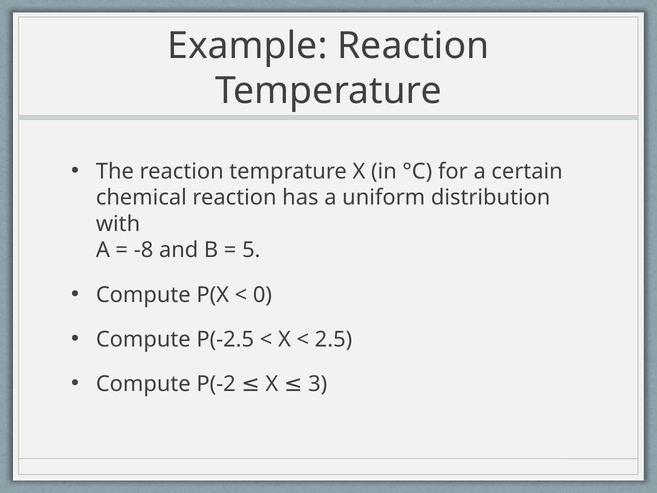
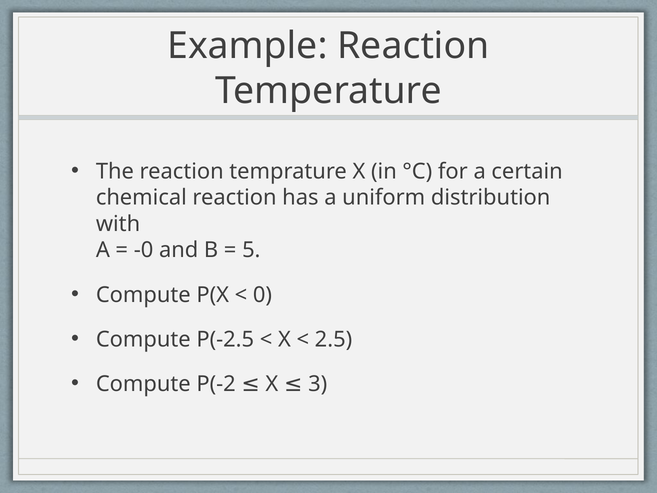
-8: -8 -> -0 (144, 250)
